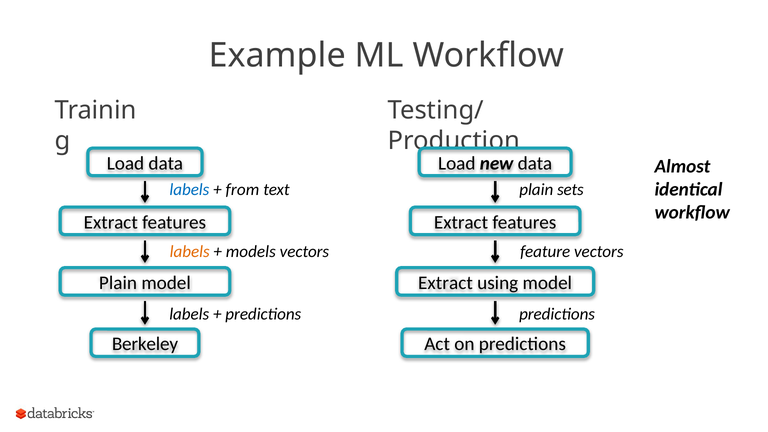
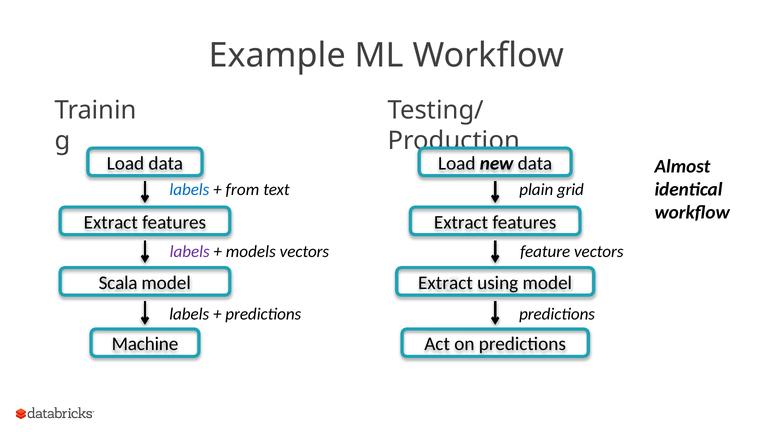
sets: sets -> grid (570, 190)
labels colour: orange -> purple (190, 252)
Plain: Plain -> Scala (118, 283)
Berkeley: Berkeley -> Machine (145, 344)
